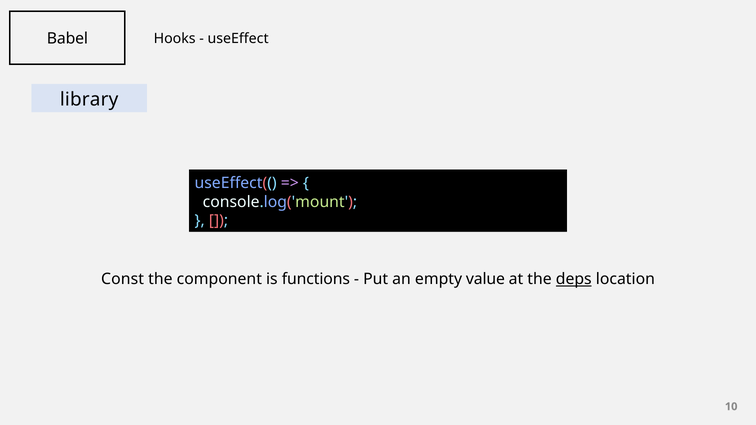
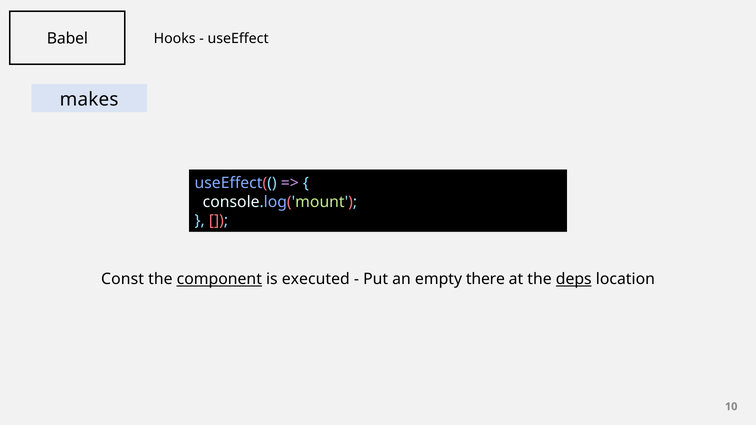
library: library -> makes (89, 99)
component underline: none -> present (219, 279)
functions: functions -> executed (316, 279)
value: value -> there (485, 279)
